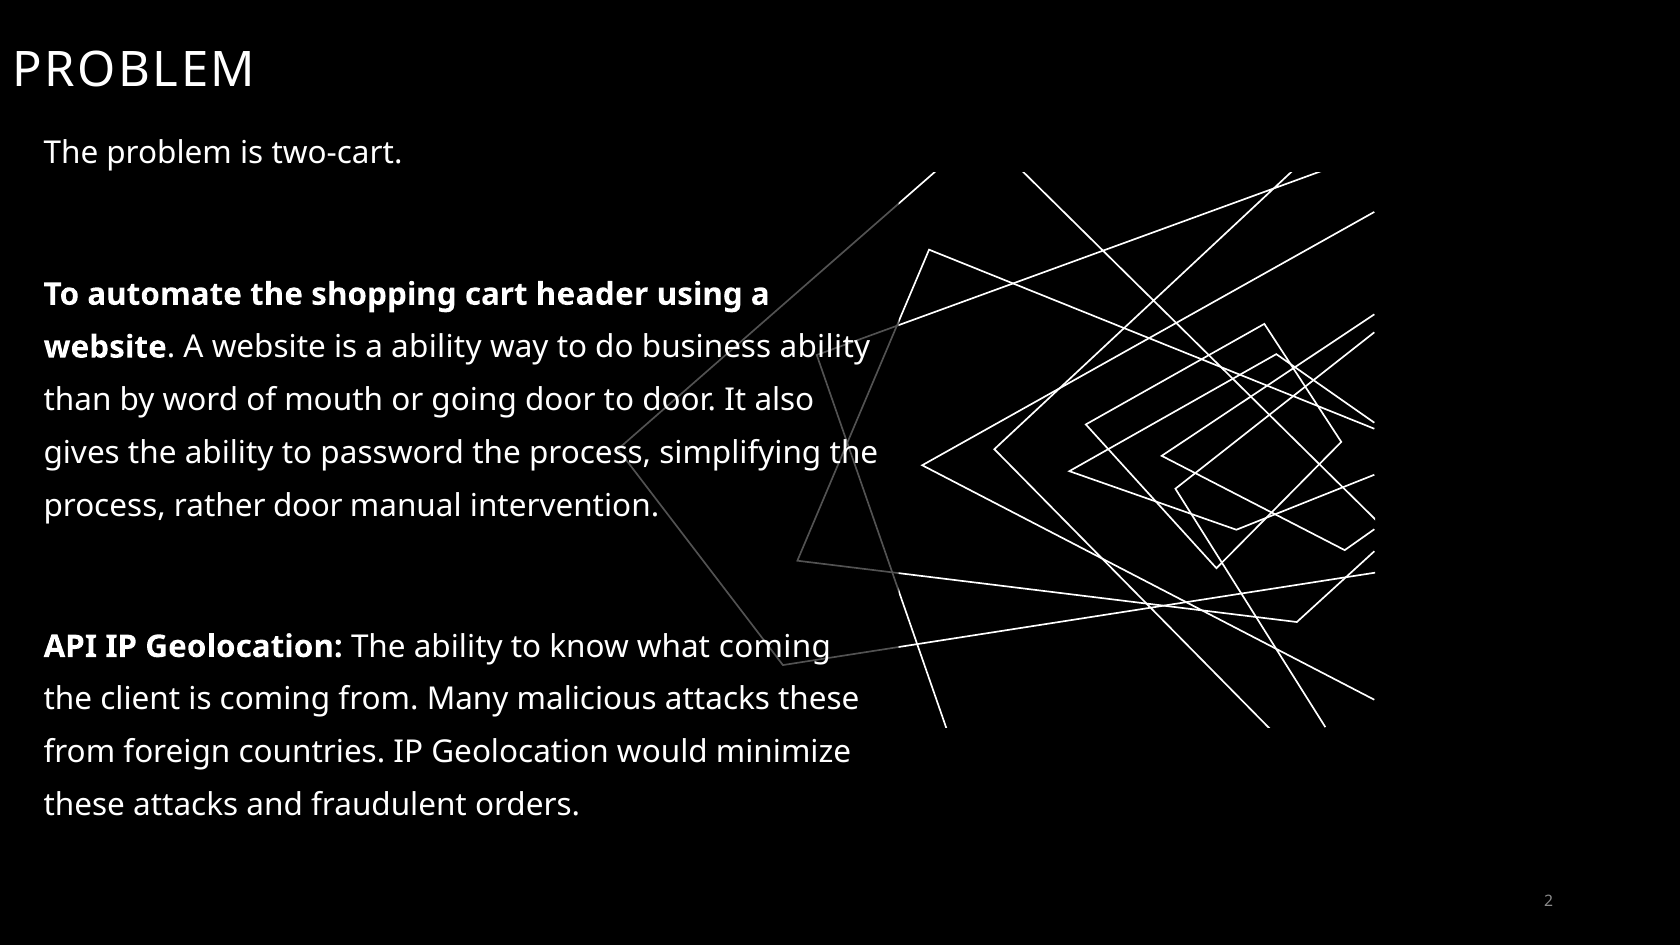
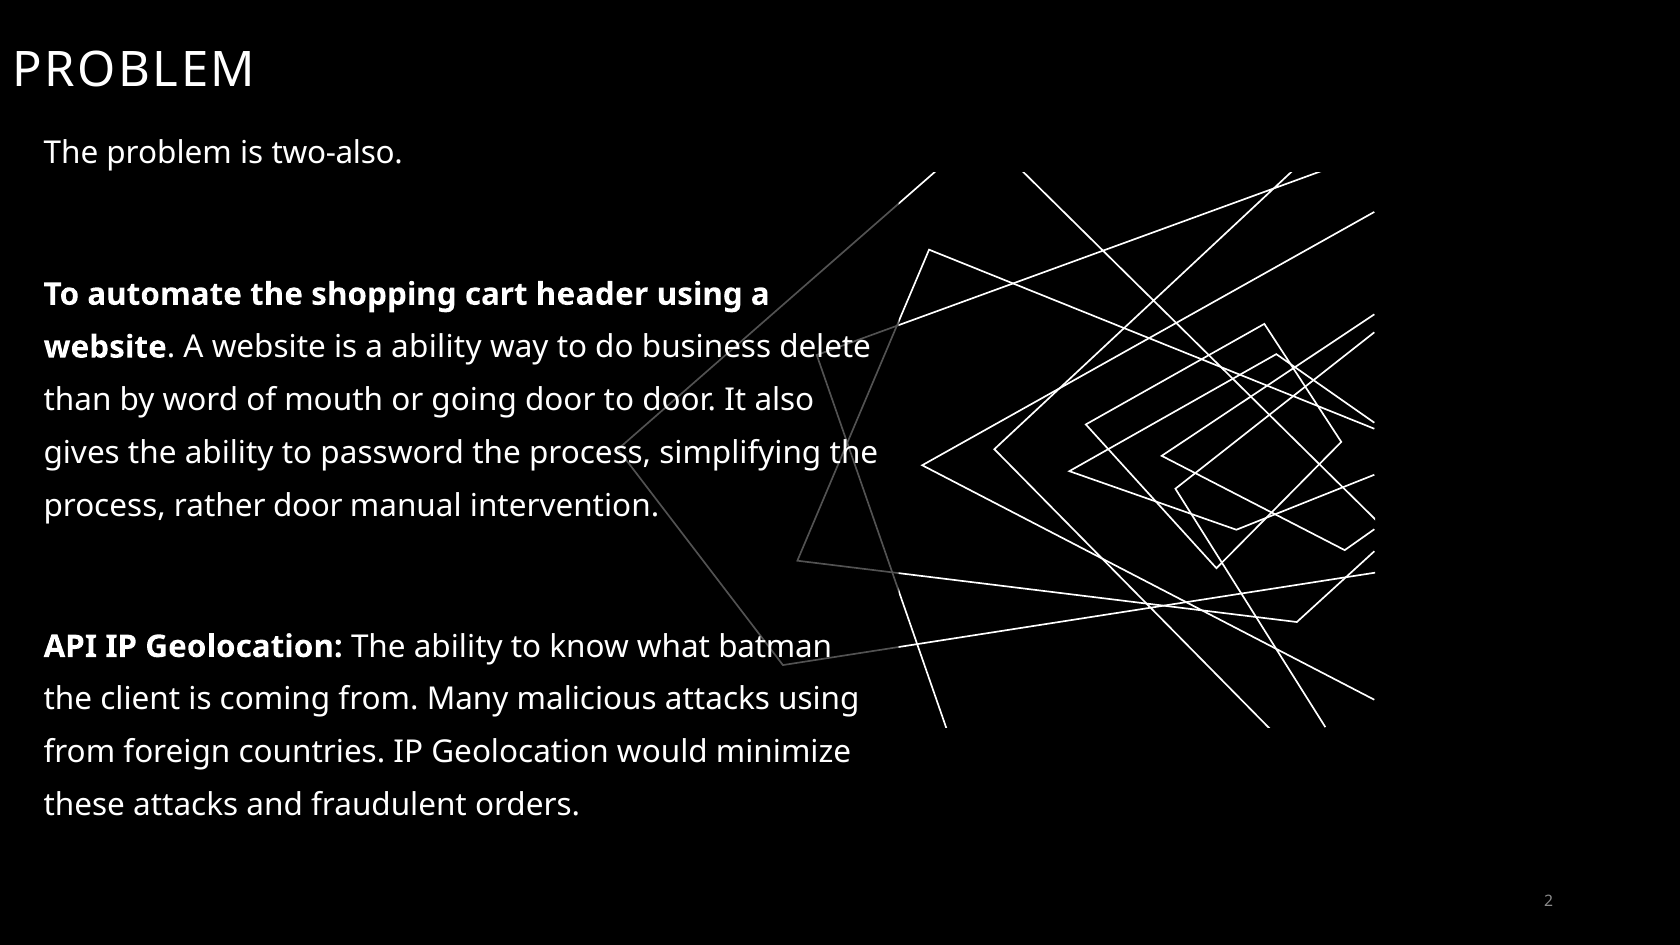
two-cart: two-cart -> two-also (337, 154)
business ability: ability -> delete (825, 347)
what coming: coming -> batman (775, 647)
attacks these: these -> using (819, 700)
